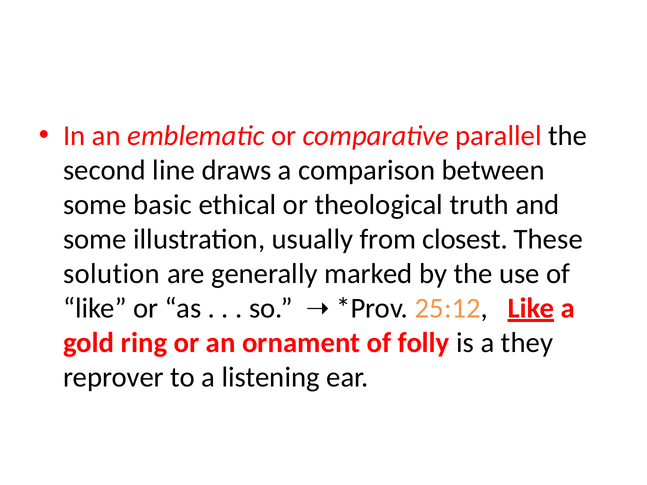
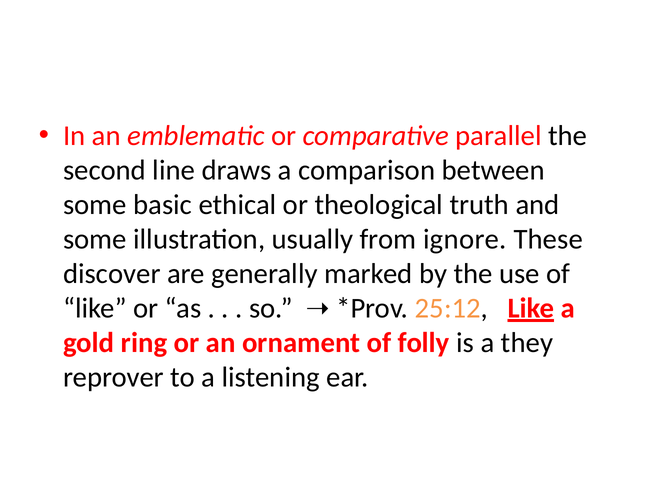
closest: closest -> ignore (465, 239)
solution: solution -> discover (112, 274)
